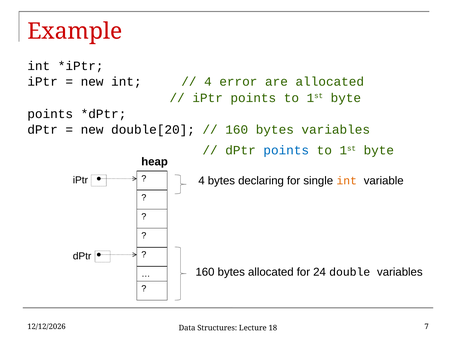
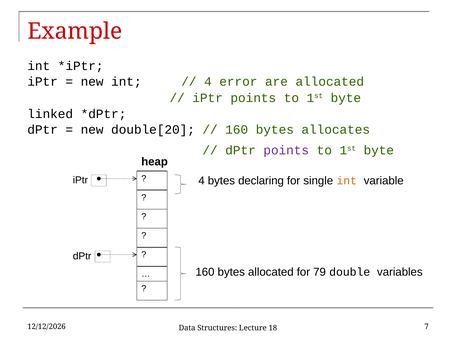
points: points -> linked (50, 114)
bytes variables: variables -> allocates (336, 130)
points colour: blue -> purple (286, 150)
24: 24 -> 79 (320, 272)
